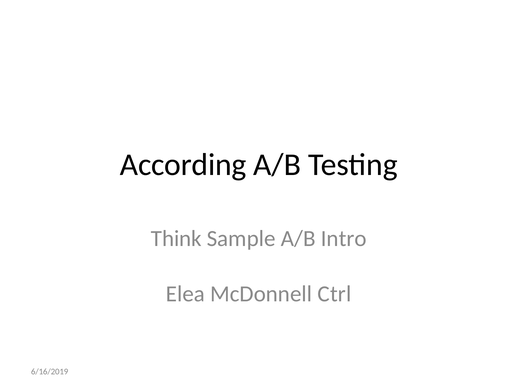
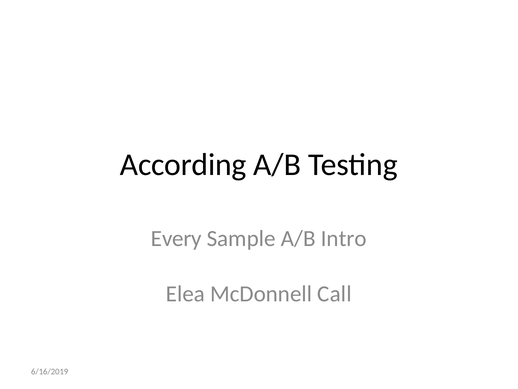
Think: Think -> Every (176, 238)
Ctrl: Ctrl -> Call (335, 293)
